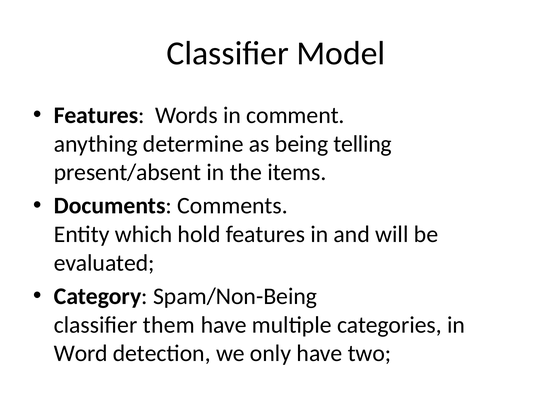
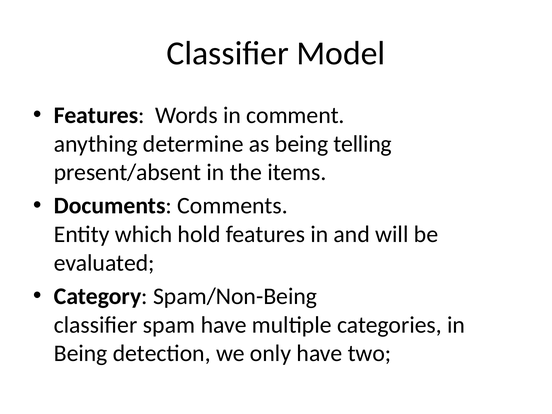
them: them -> spam (169, 325)
Word: Word -> Being (81, 353)
